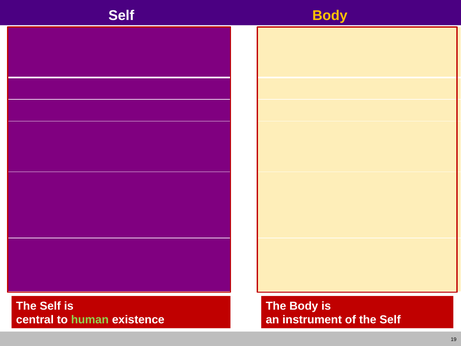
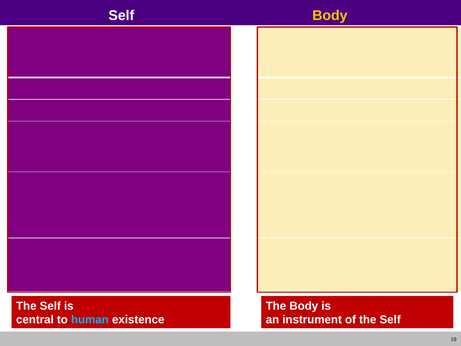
human colour: light green -> light blue (90, 320)
